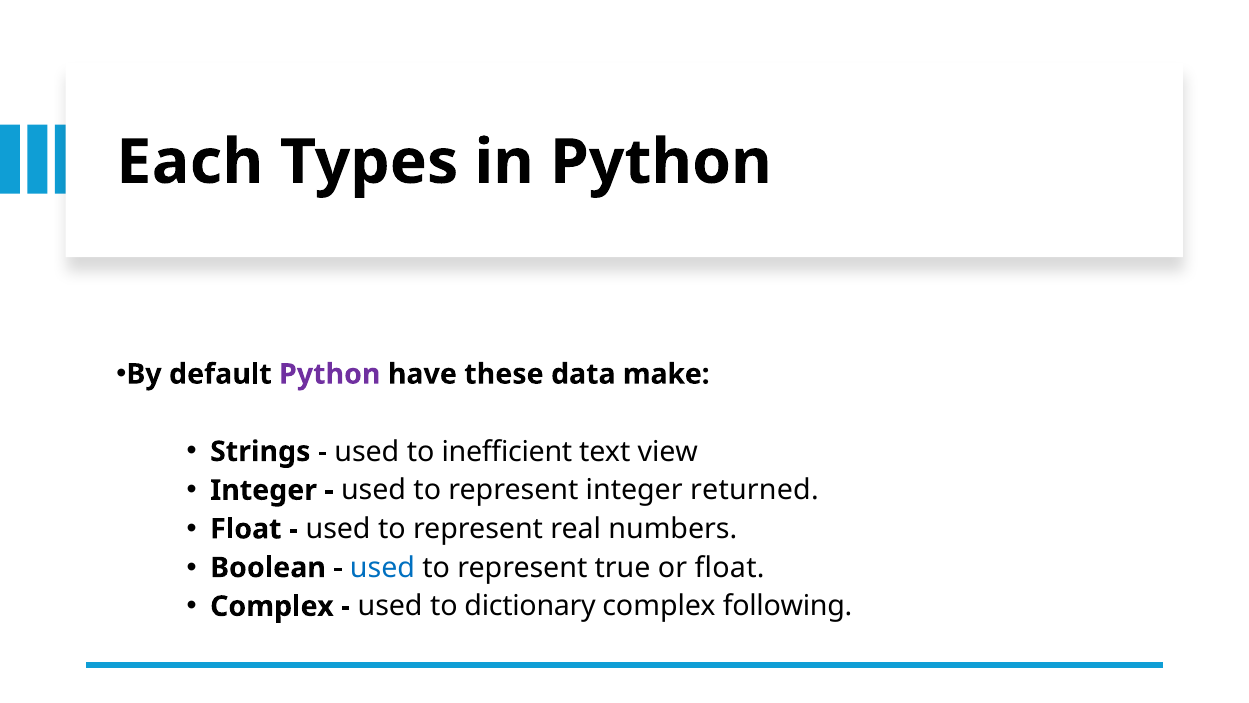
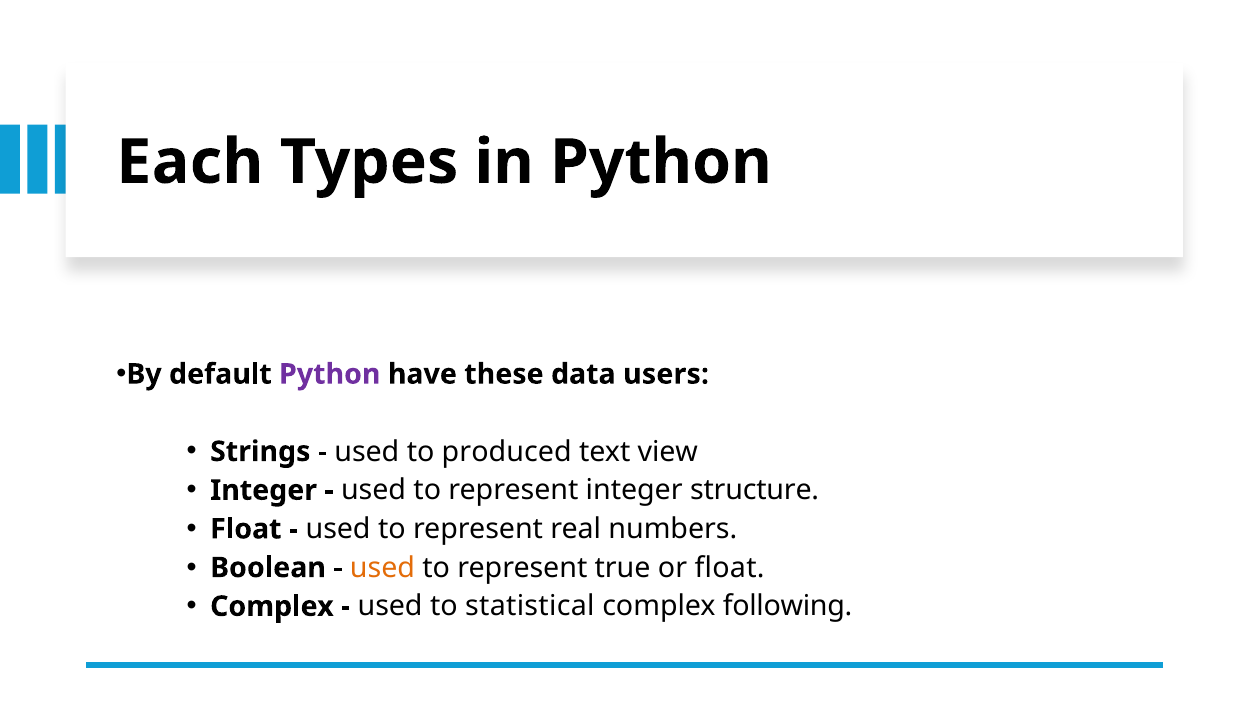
make: make -> users (666, 374)
inefficient: inefficient -> produced (507, 451)
returned: returned -> structure (755, 490)
used colour: blue -> orange (382, 567)
dictionary: dictionary -> statistical (530, 606)
